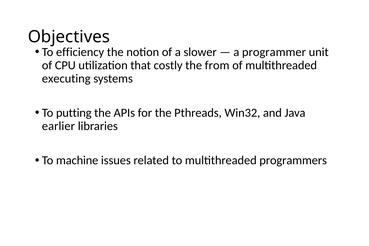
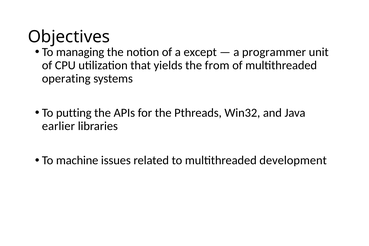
efficiency: efficiency -> managing (80, 52)
slower: slower -> except (200, 52)
costly: costly -> yields (168, 65)
executing: executing -> operating (66, 79)
programmers: programmers -> development (293, 160)
